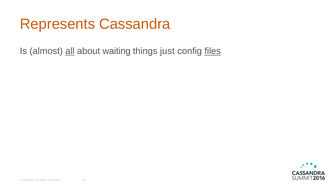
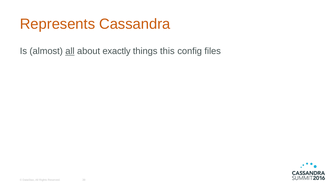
waiting: waiting -> exactly (117, 51)
just: just -> this (167, 51)
files underline: present -> none (213, 51)
